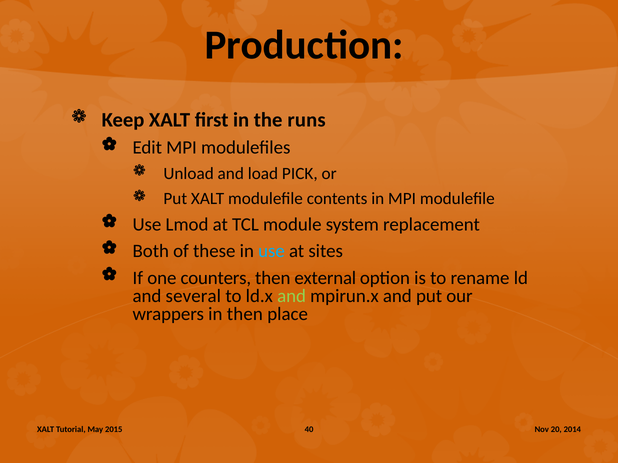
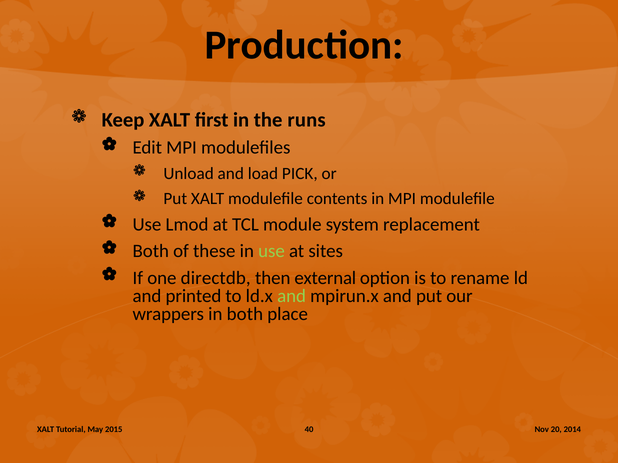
use colour: light blue -> light green (271, 251)
counters: counters -> directdb (216, 278)
several: several -> printed (193, 296)
in then: then -> both (245, 314)
